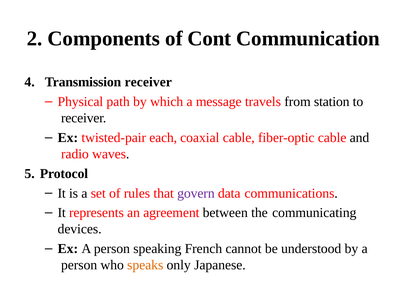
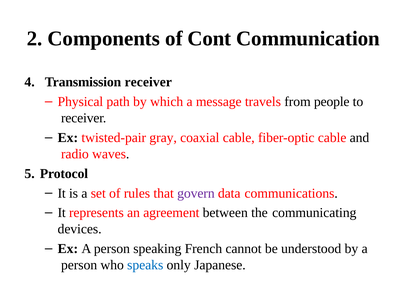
station: station -> people (332, 102)
each: each -> gray (163, 138)
speaks colour: orange -> blue (145, 265)
